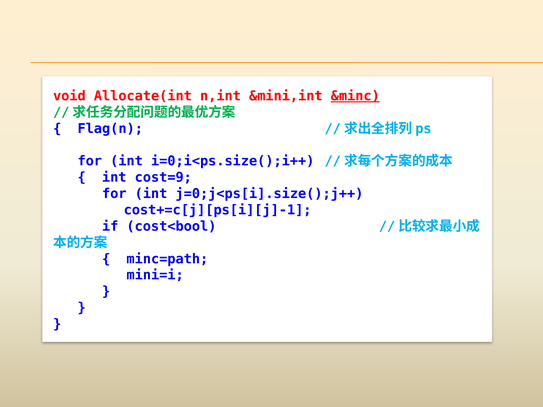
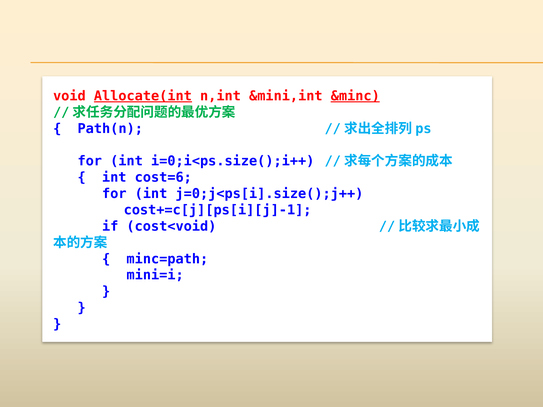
Allocate(int underline: none -> present (143, 96)
Flag(n: Flag(n -> Path(n (110, 129)
cost=9: cost=9 -> cost=6 (163, 178)
cost<bool: cost<bool -> cost<void (171, 226)
